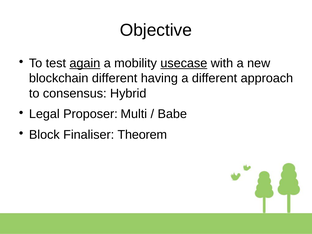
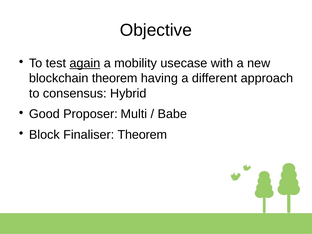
usecase underline: present -> none (184, 63)
blockchain different: different -> theorem (115, 78)
Legal: Legal -> Good (44, 114)
